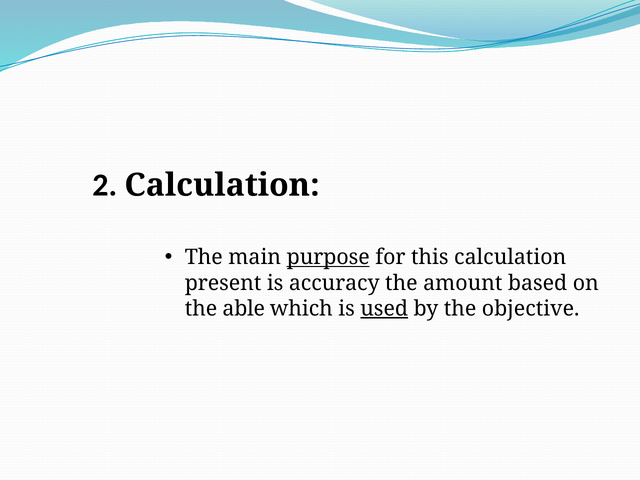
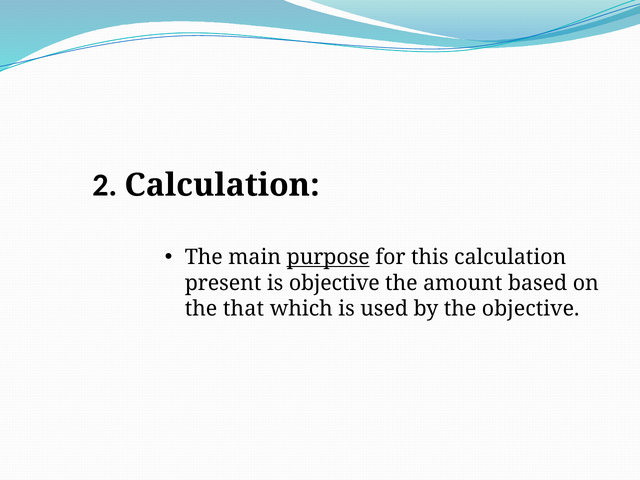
is accuracy: accuracy -> objective (334, 283)
able: able -> that (244, 309)
used underline: present -> none (384, 309)
